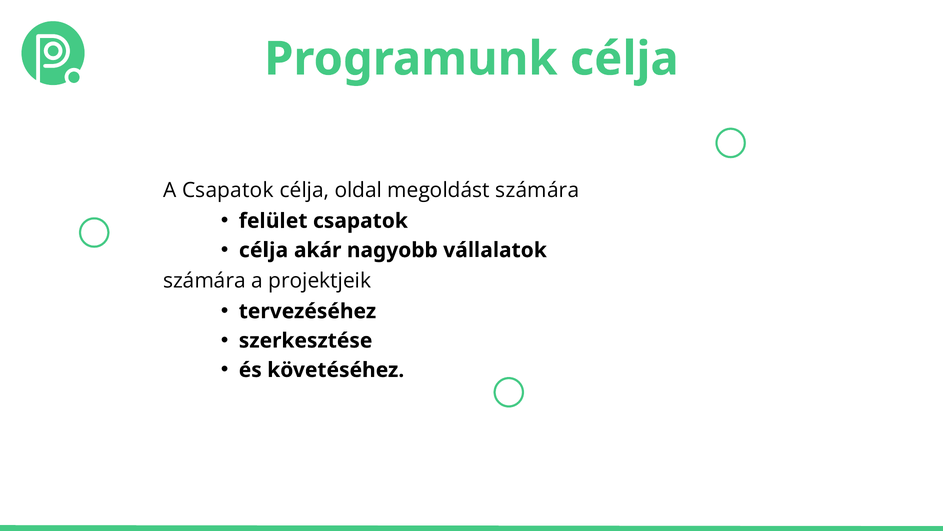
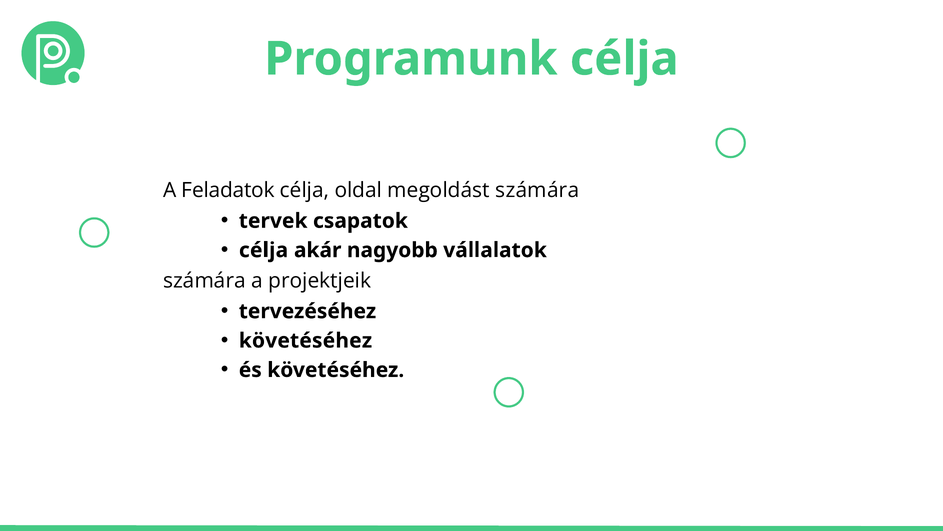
A Csapatok: Csapatok -> Feladatok (228, 190)
felület: felület -> tervek (273, 221)
szerkesztése: szerkesztése -> követéséhez (305, 340)
